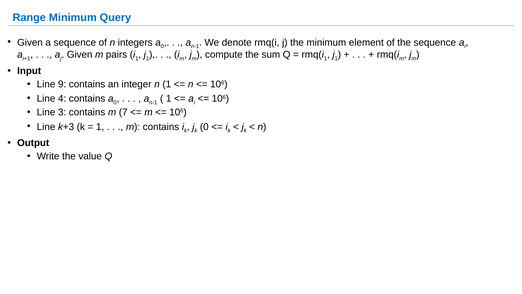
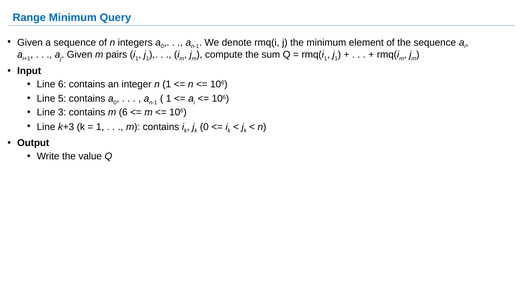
Line 9: 9 -> 6 (62, 84)
4: 4 -> 5 (62, 99)
m 7: 7 -> 6 (123, 112)
